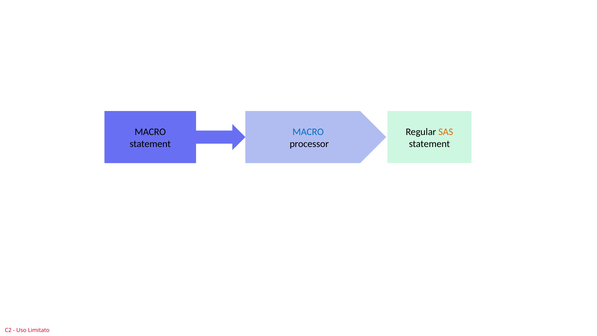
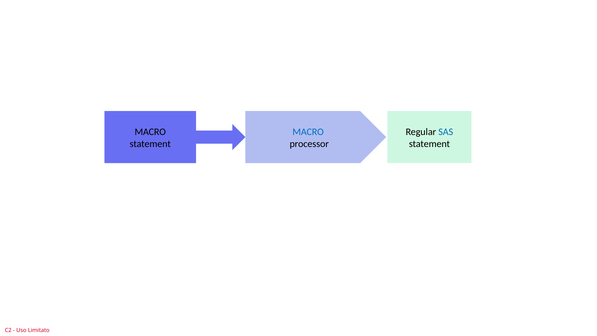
SAS colour: orange -> blue (446, 132)
